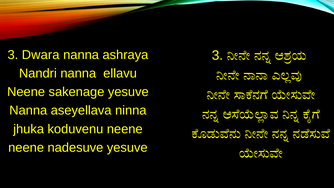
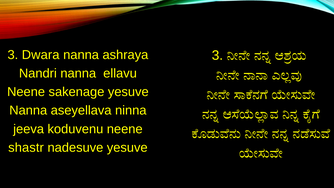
jhuka: jhuka -> jeeva (29, 129)
neene: neene -> shastr (26, 147)
